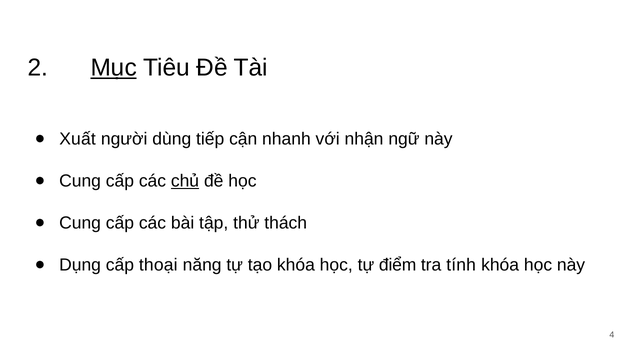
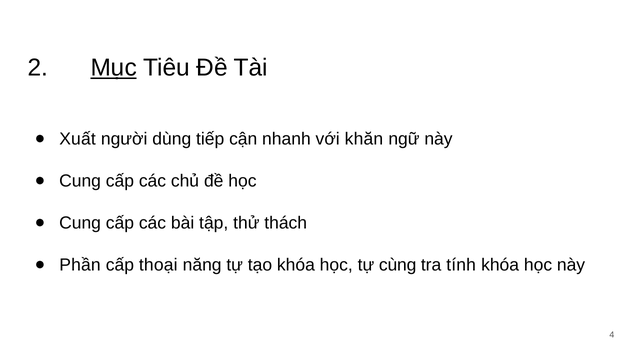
nhận: nhận -> khăn (364, 139)
chủ underline: present -> none (185, 181)
Dụng: Dụng -> Phần (80, 265)
điểm: điểm -> cùng (398, 265)
